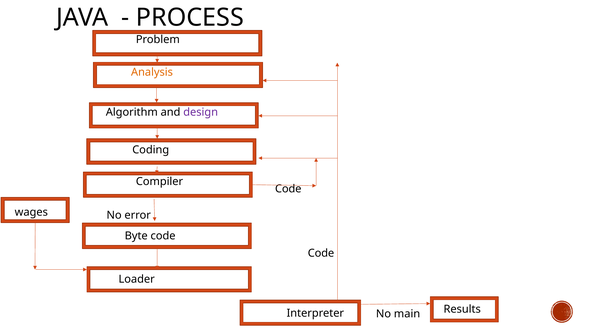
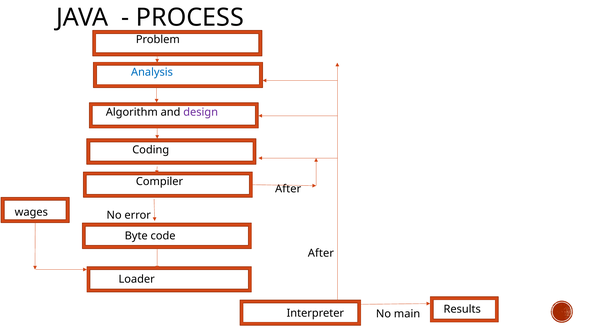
Analysis colour: orange -> blue (152, 72)
Code: Code -> After (288, 189)
Code: Code -> After (321, 254)
